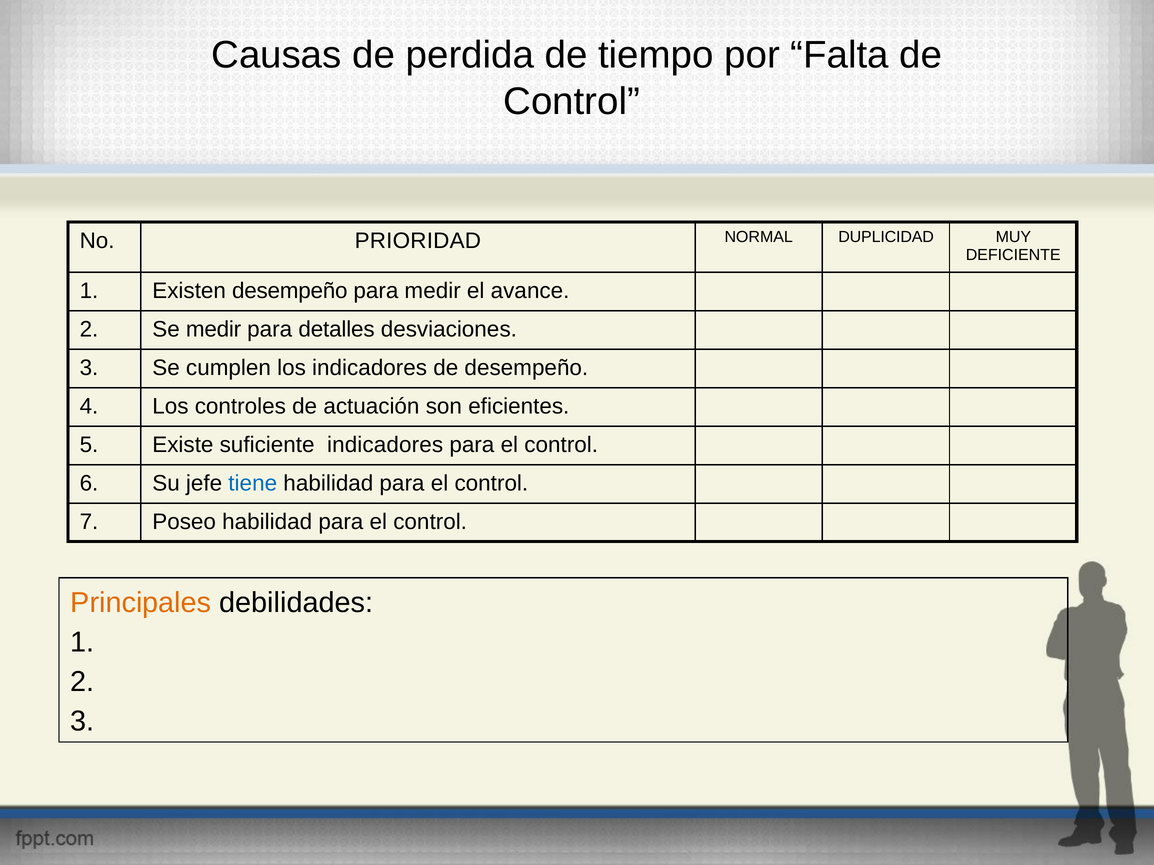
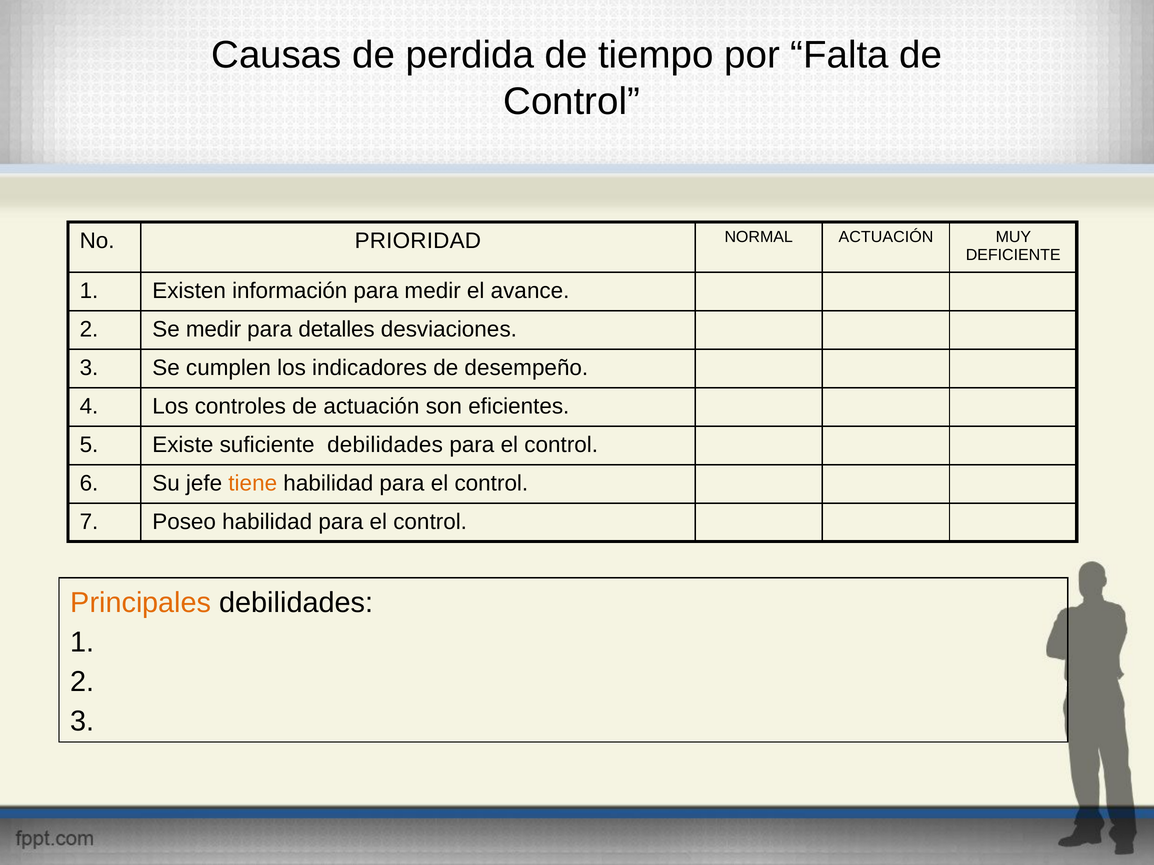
NORMAL DUPLICIDAD: DUPLICIDAD -> ACTUACIÓN (886, 237)
Existen desempeño: desempeño -> información (290, 291)
suficiente indicadores: indicadores -> debilidades (385, 445)
tiene colour: blue -> orange (253, 484)
